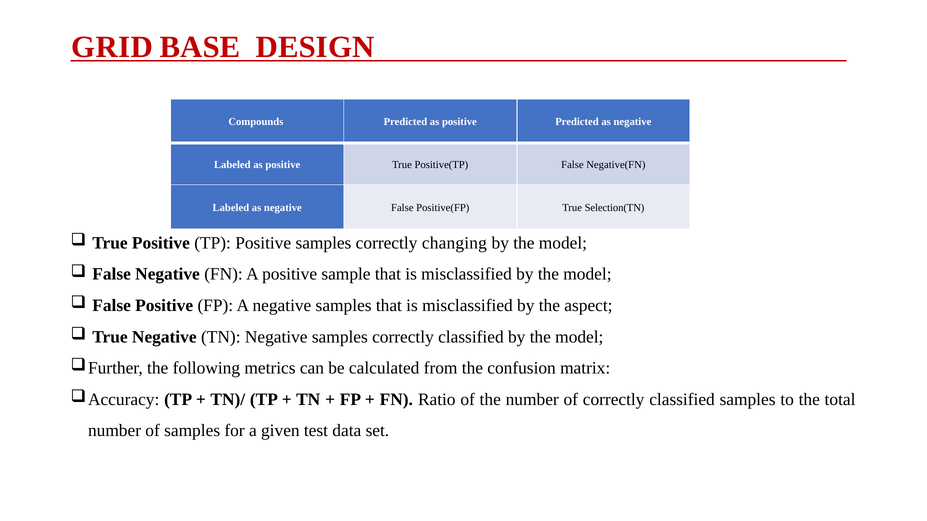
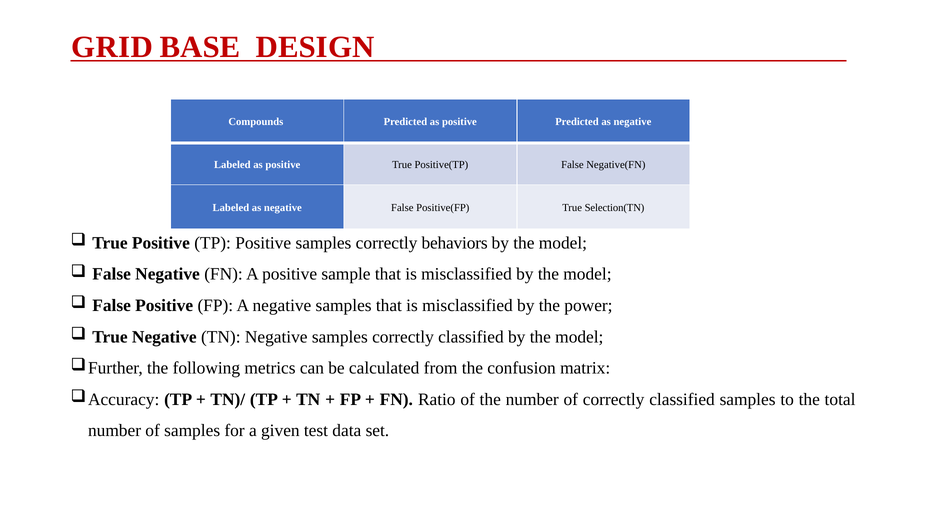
changing: changing -> behaviors (455, 243)
aspect: aspect -> power (588, 306)
